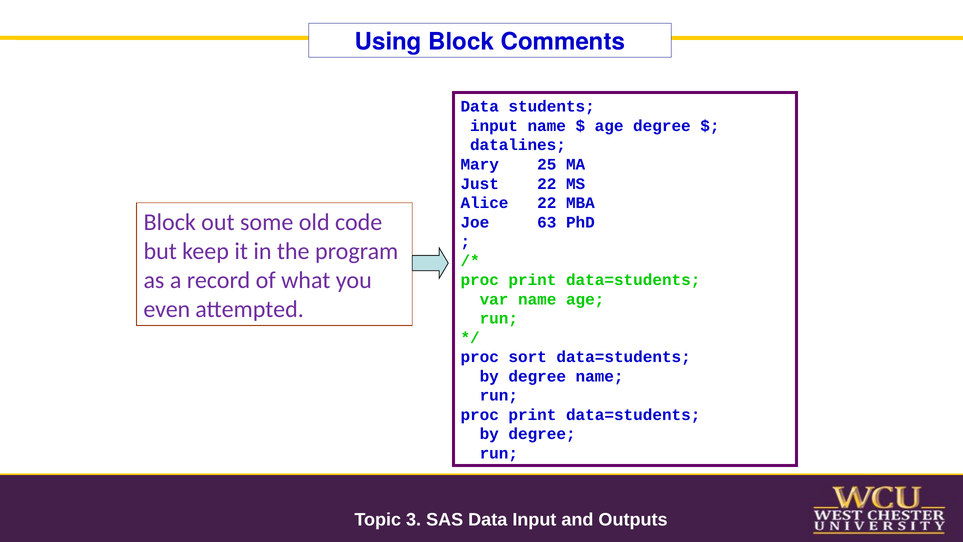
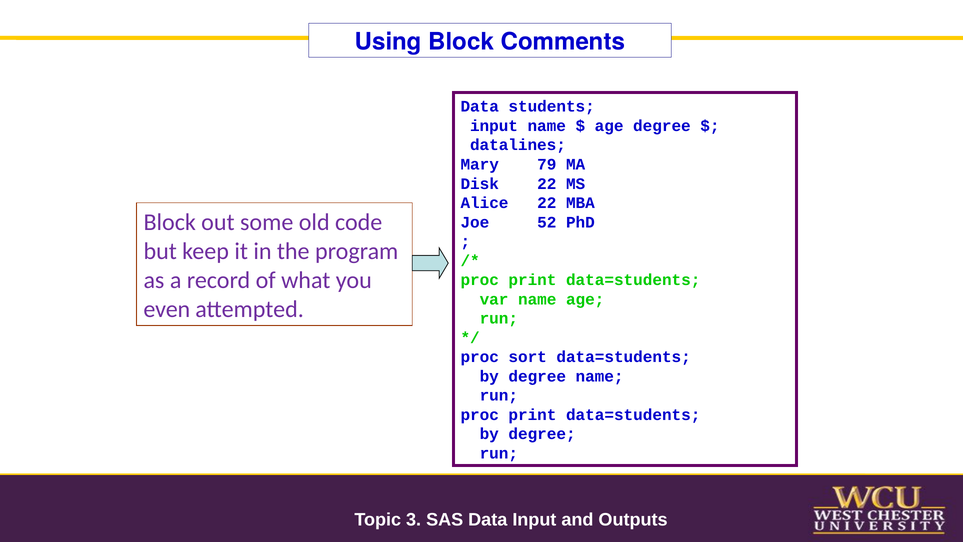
25: 25 -> 79 (547, 164)
Just: Just -> Disk (480, 184)
63: 63 -> 52 (547, 222)
